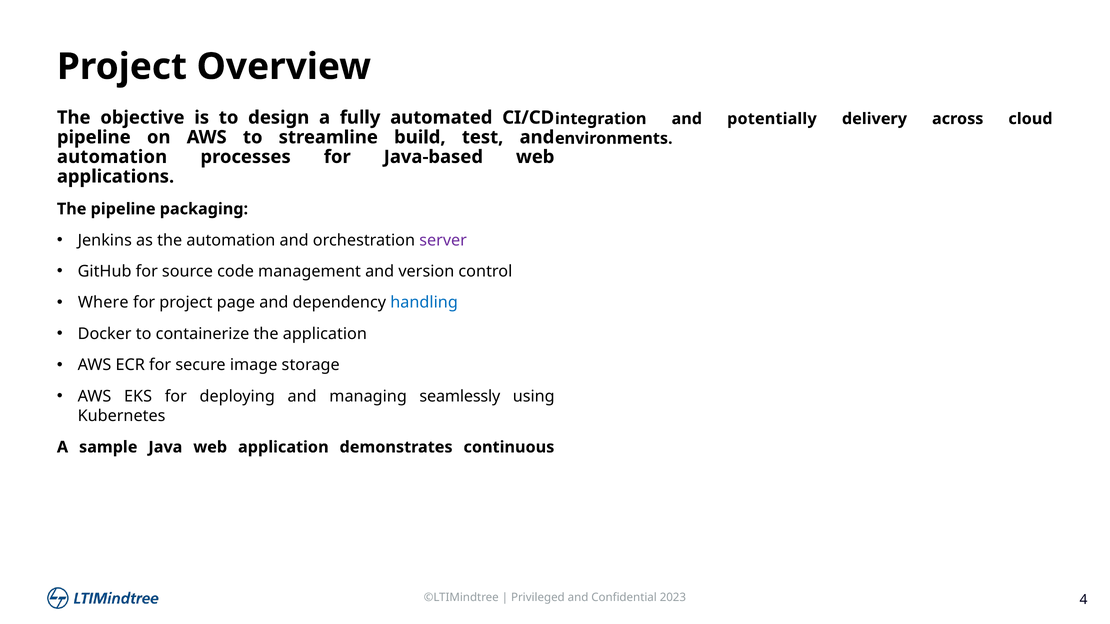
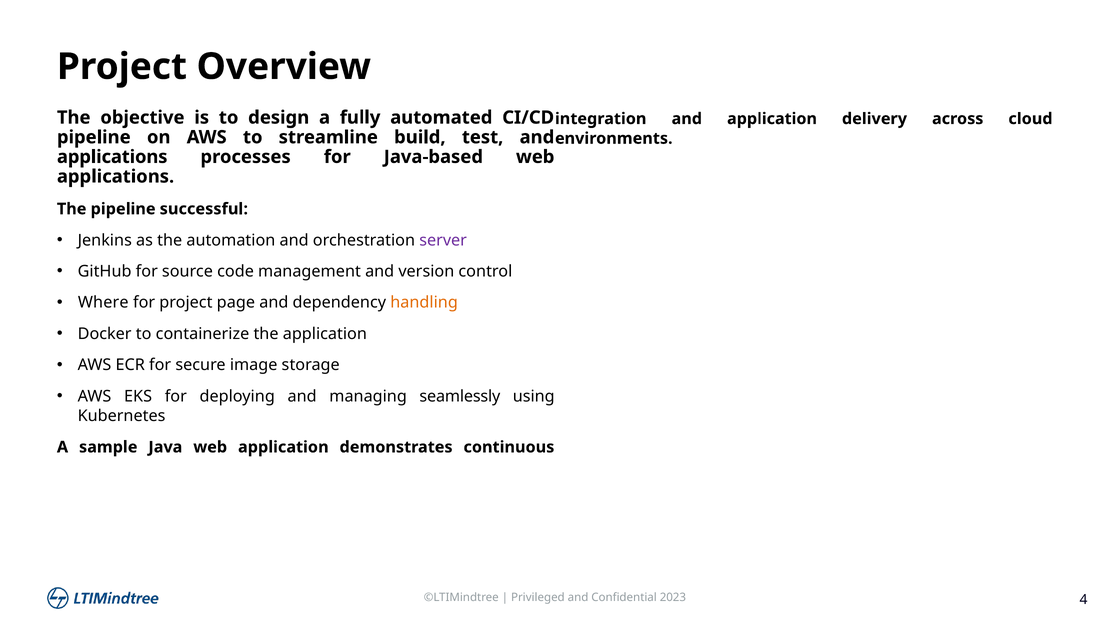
and potentially: potentially -> application (772, 119)
automation: automation -> applications (112, 157)
packaging: packaging -> successful (204, 209)
handling colour: blue -> orange (424, 303)
